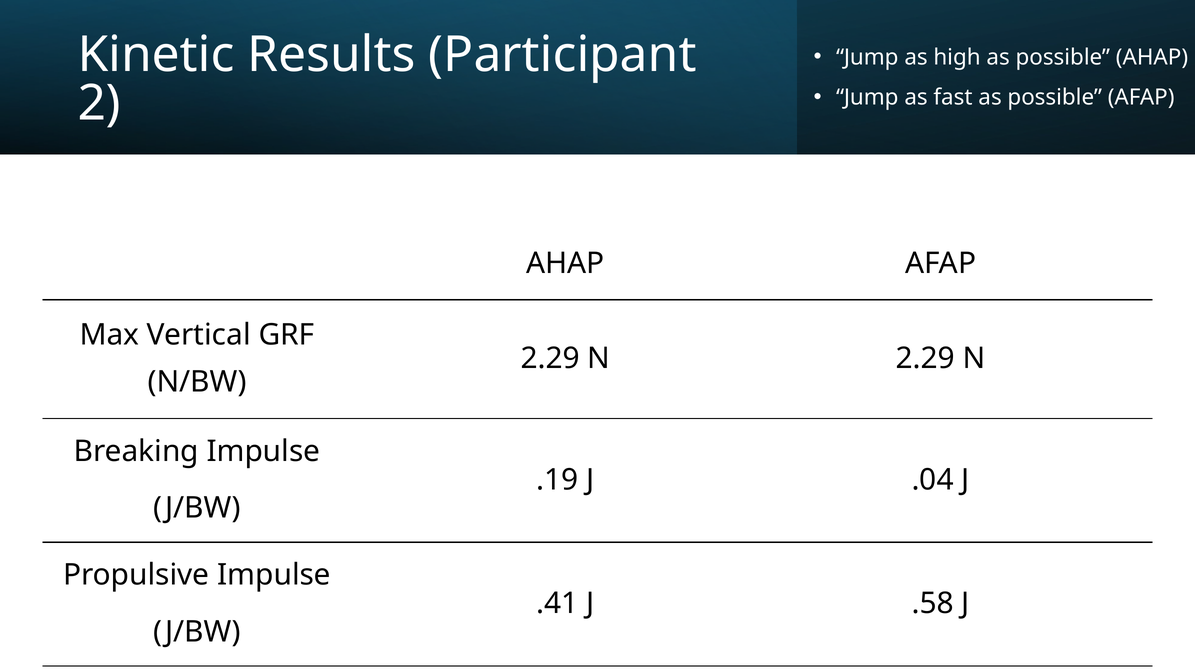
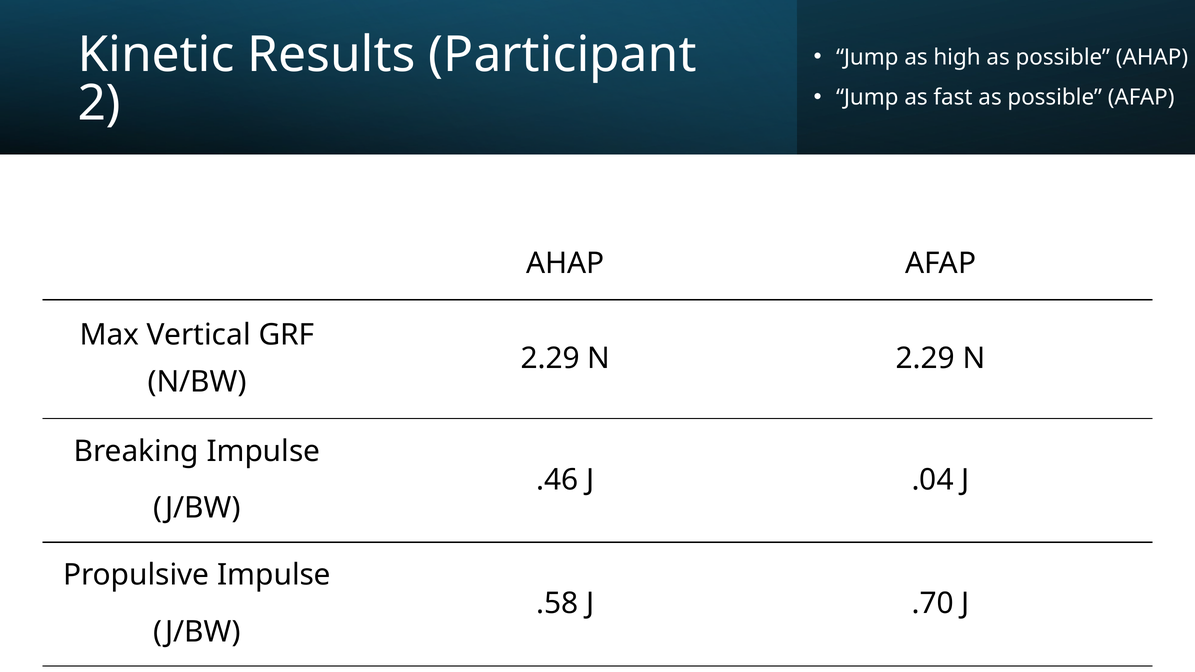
.19: .19 -> .46 (557, 480)
.41: .41 -> .58 (557, 604)
.58: .58 -> .70 (933, 604)
